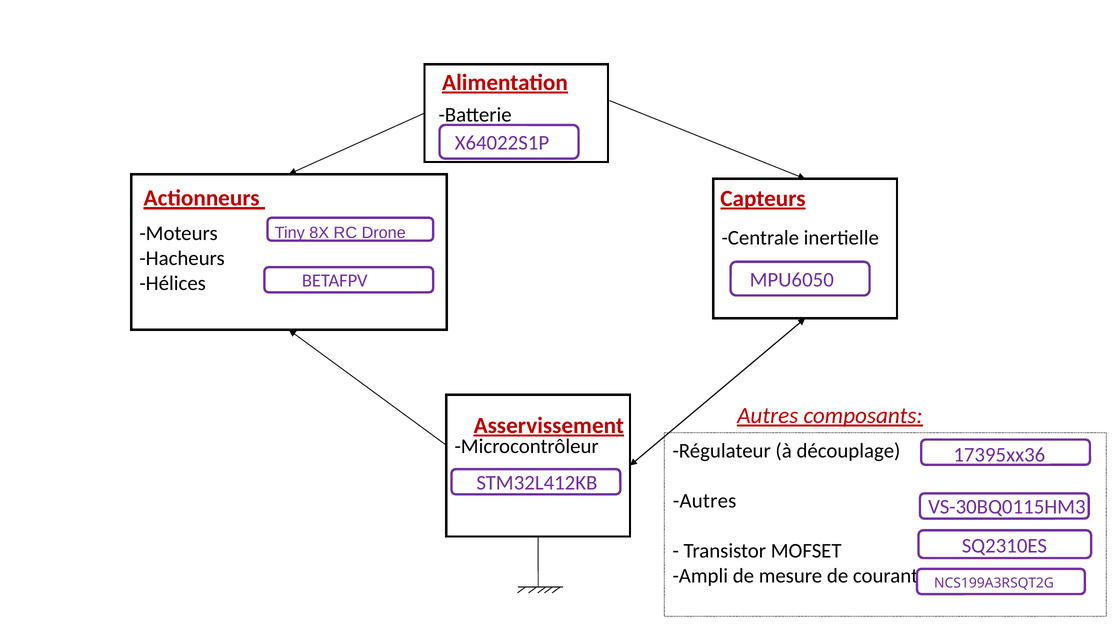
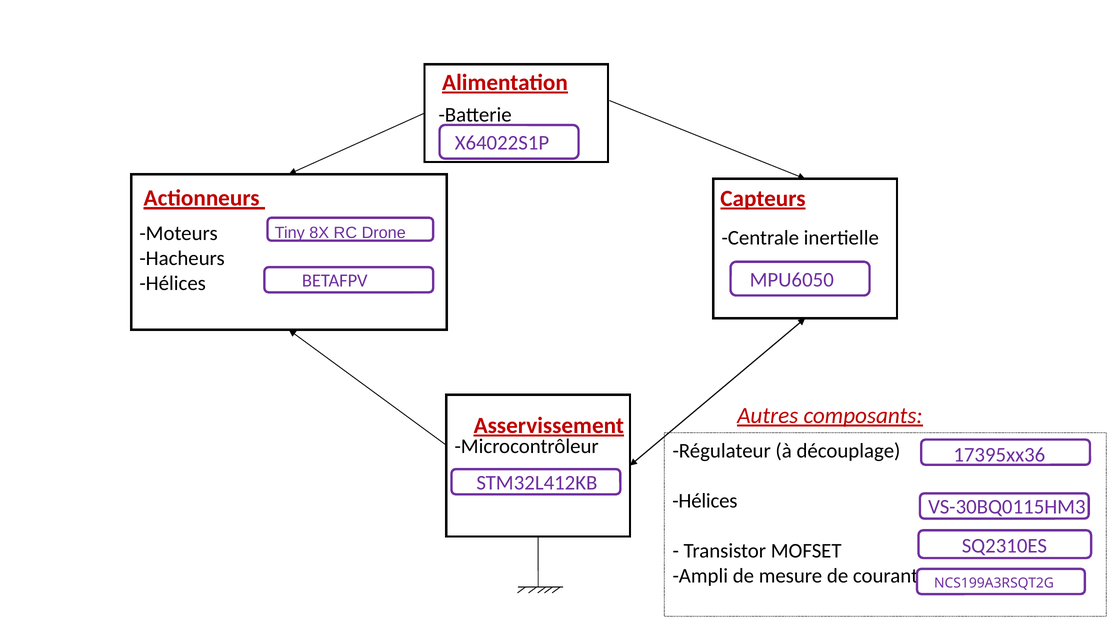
Autres: Autres -> Hélices (705, 501)
